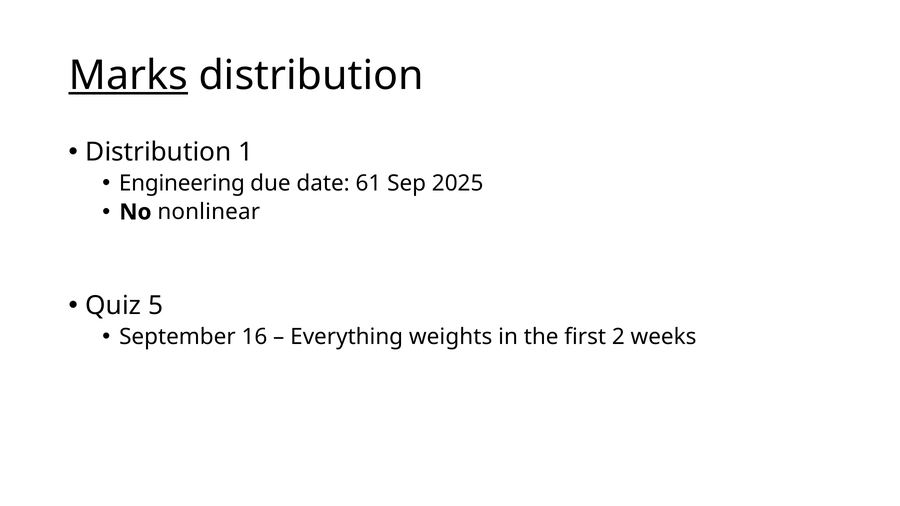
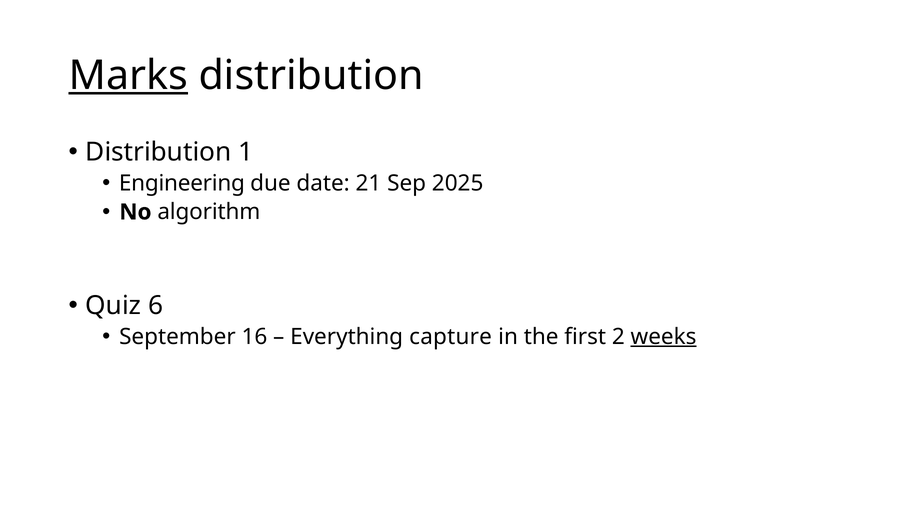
61: 61 -> 21 (368, 183)
nonlinear: nonlinear -> algorithm (209, 212)
5: 5 -> 6 (156, 306)
weights: weights -> capture (451, 337)
weeks underline: none -> present (664, 337)
